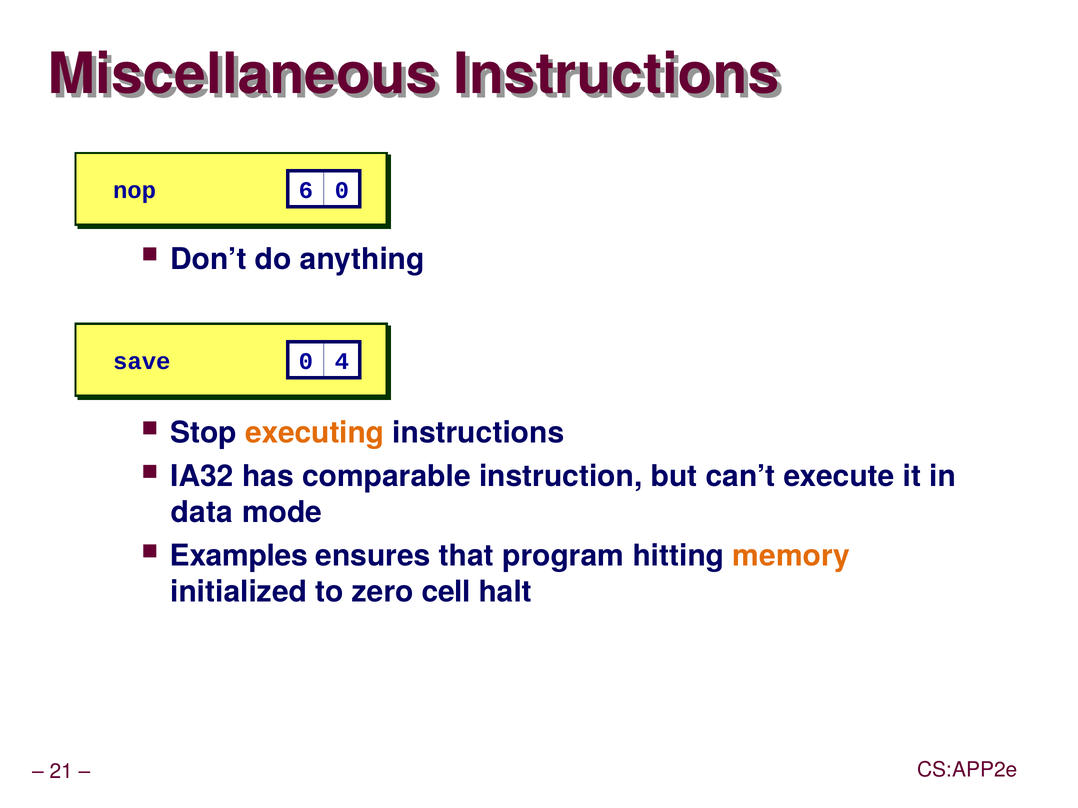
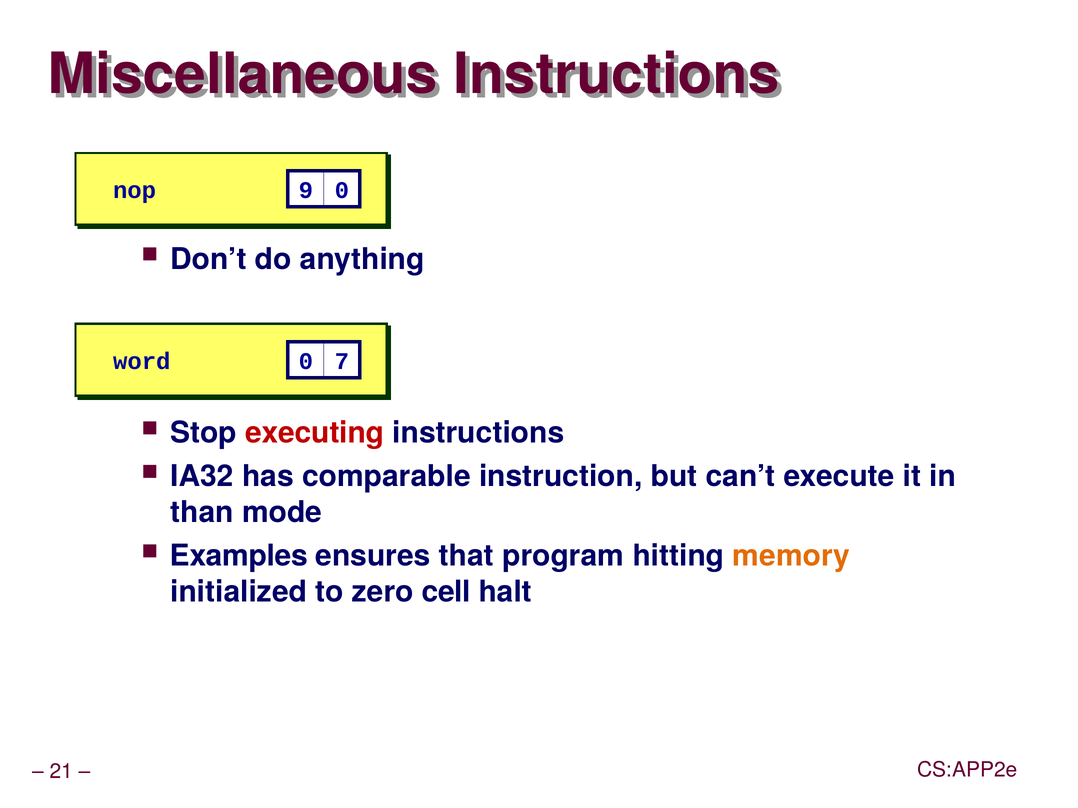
6: 6 -> 9 (306, 191)
save: save -> word (142, 361)
4: 4 -> 7 (342, 361)
executing colour: orange -> red (315, 433)
data: data -> than (202, 513)
